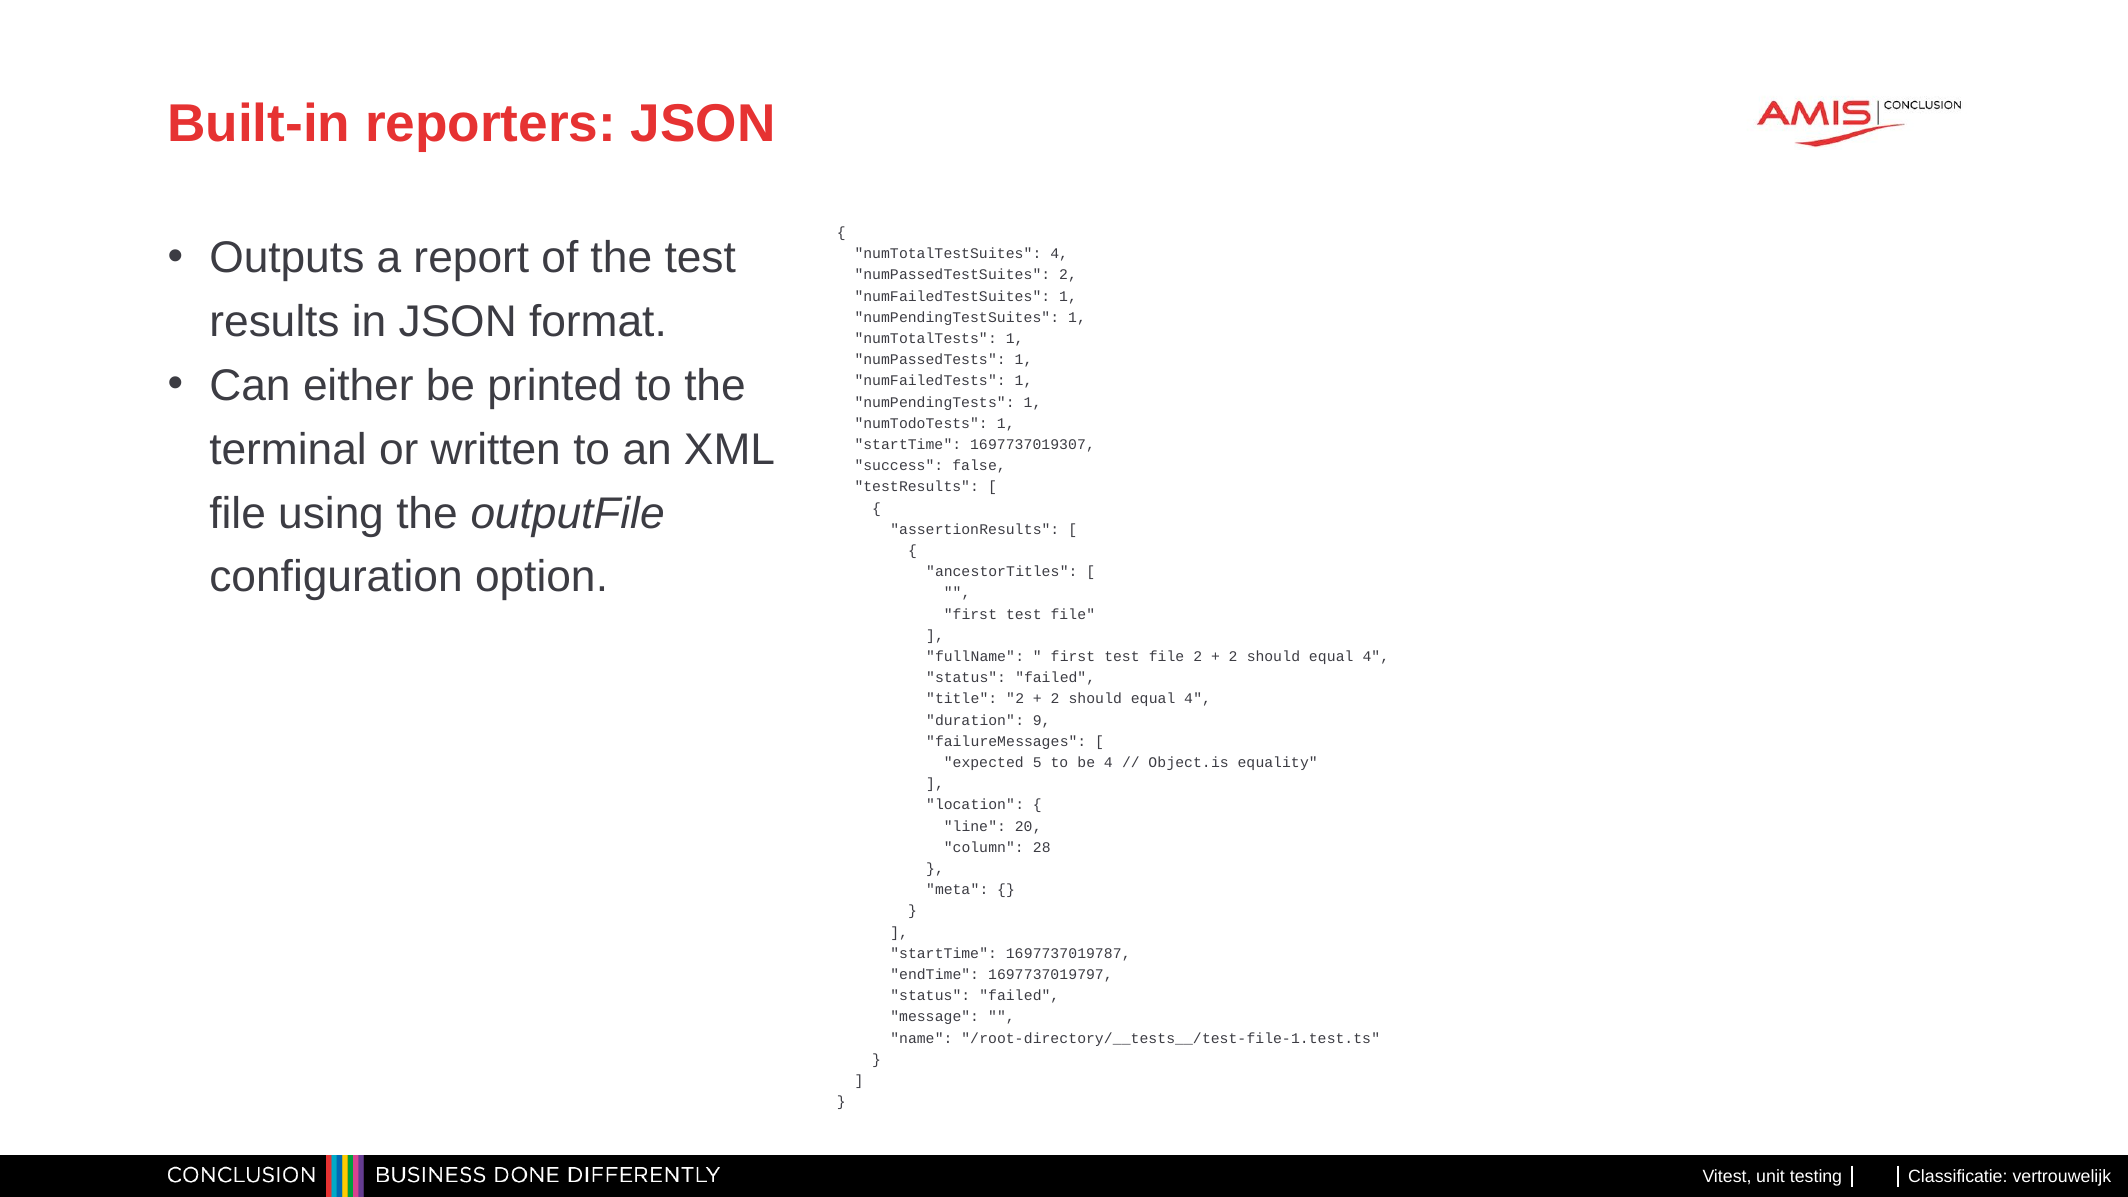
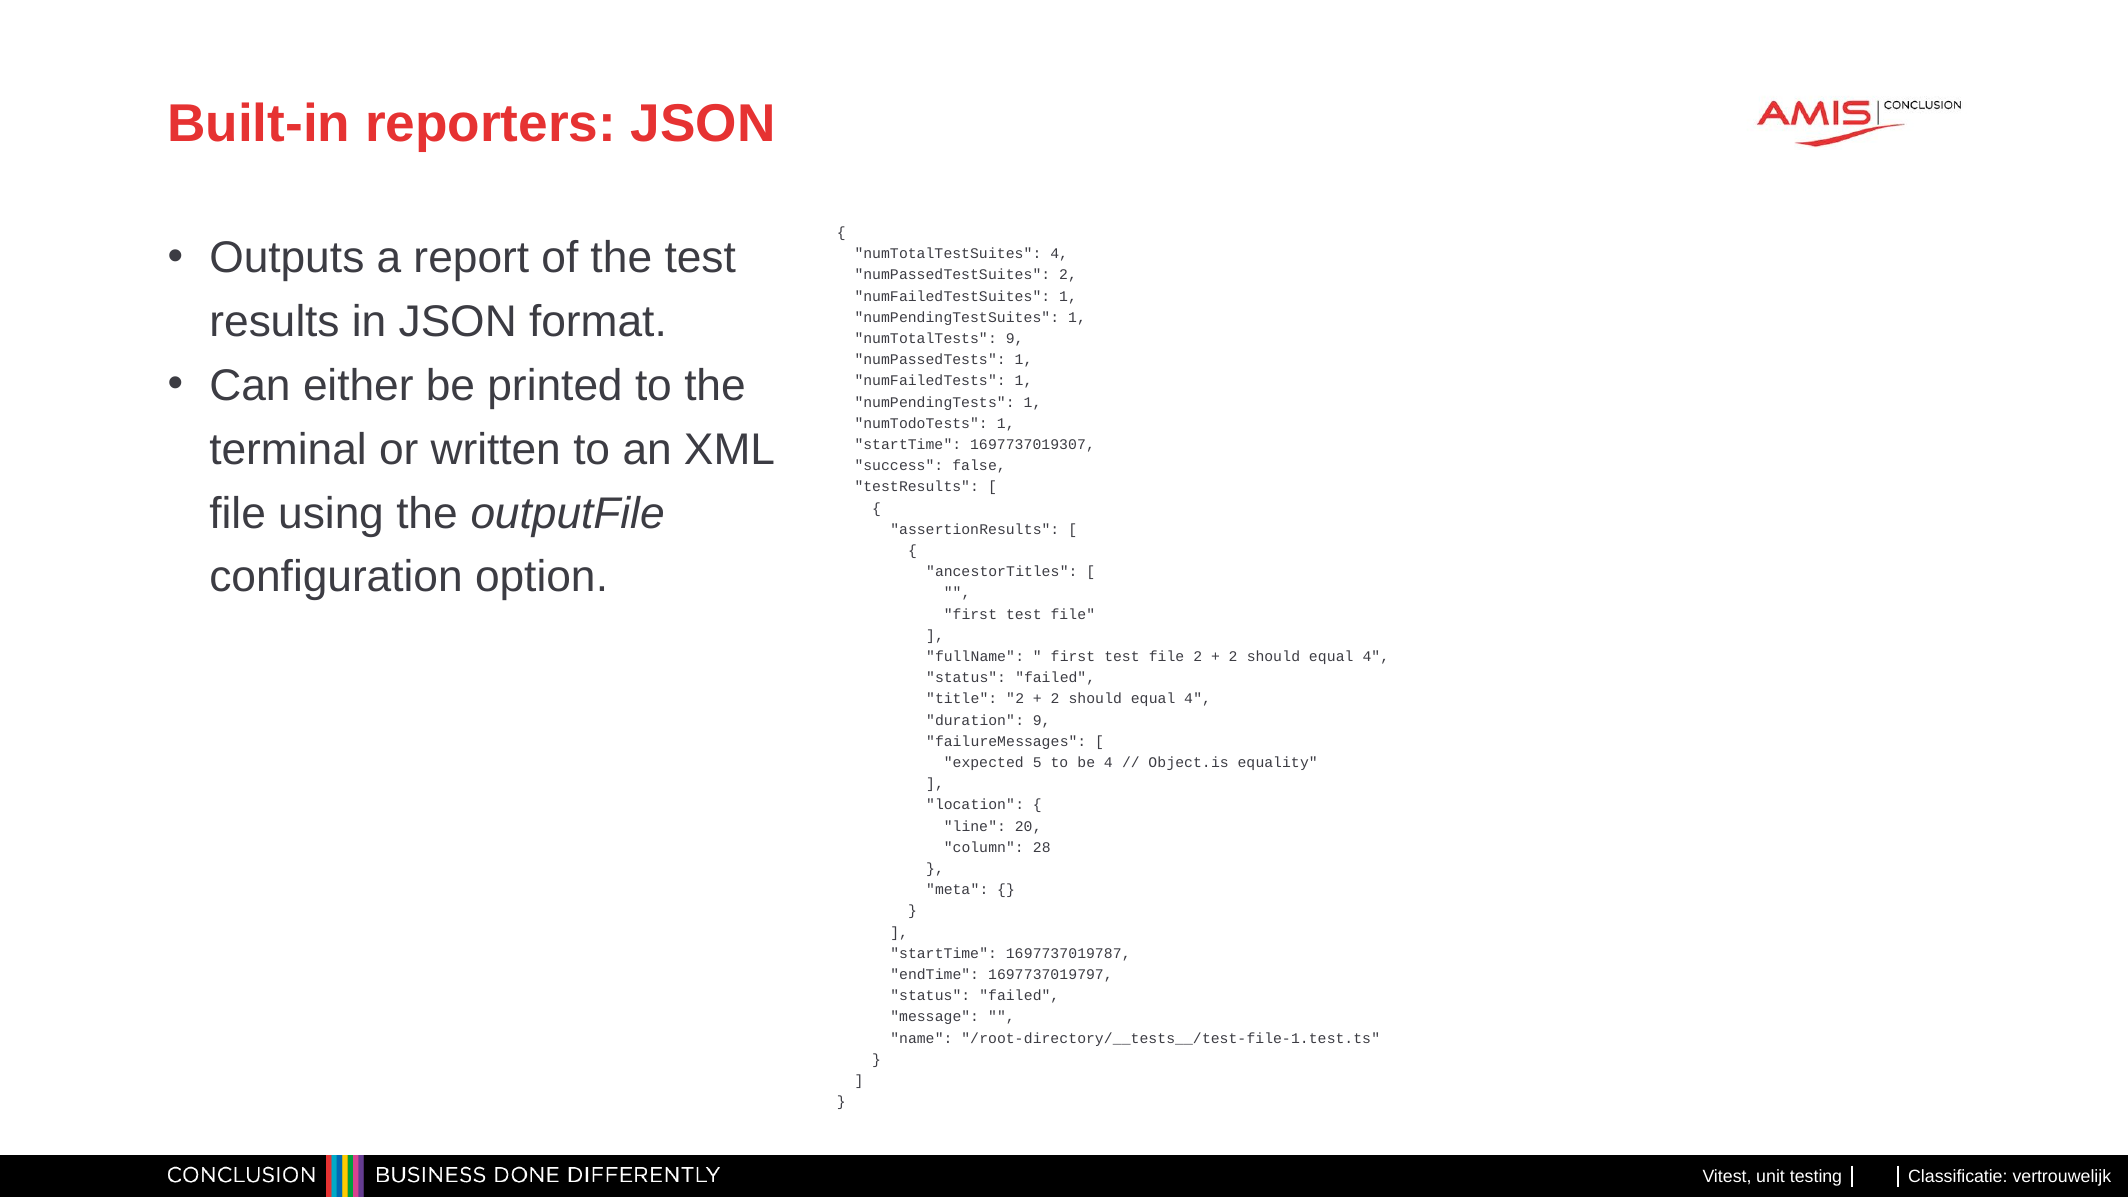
numTotalTests 1: 1 -> 9 (1015, 339)
